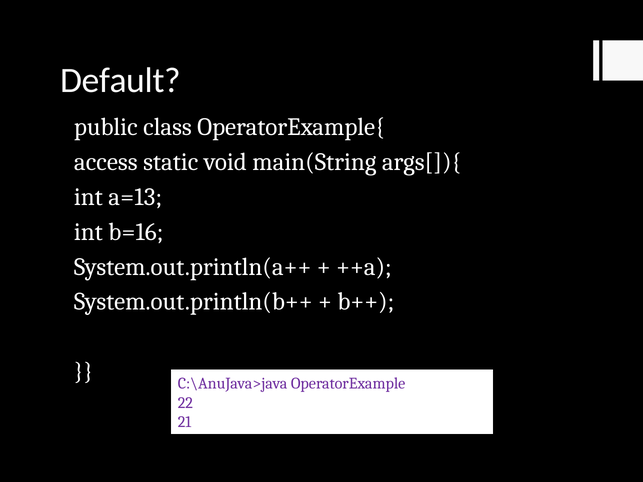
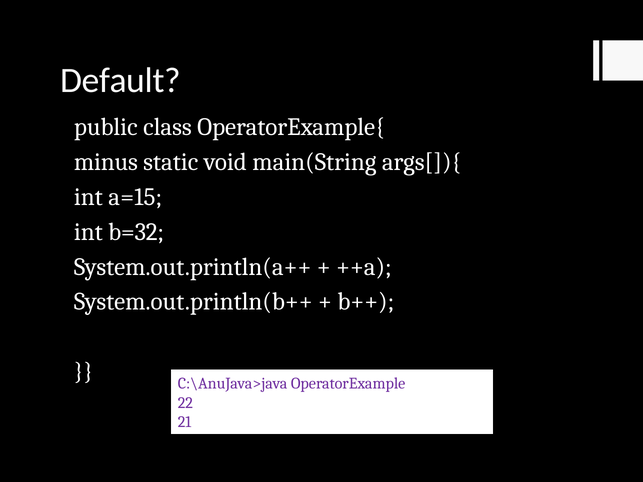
access: access -> minus (106, 162)
a=13: a=13 -> a=15 (135, 197)
b=16: b=16 -> b=32 (136, 232)
